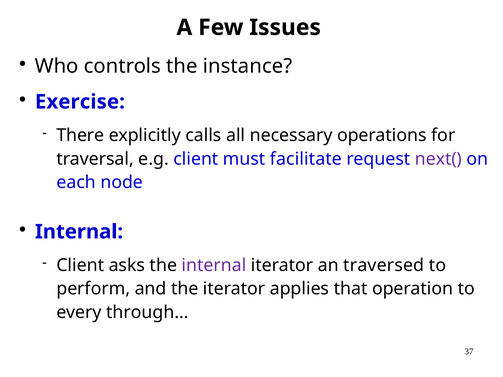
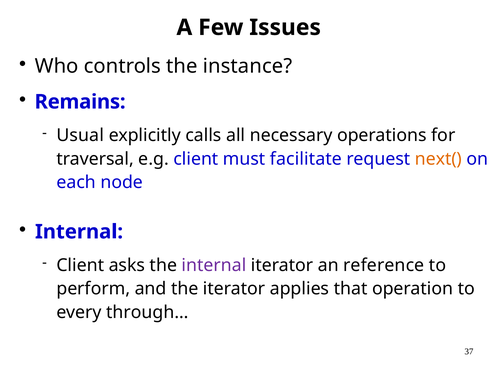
Exercise: Exercise -> Remains (80, 102)
There: There -> Usual (80, 136)
next( colour: purple -> orange (438, 159)
traversed: traversed -> reference (384, 265)
